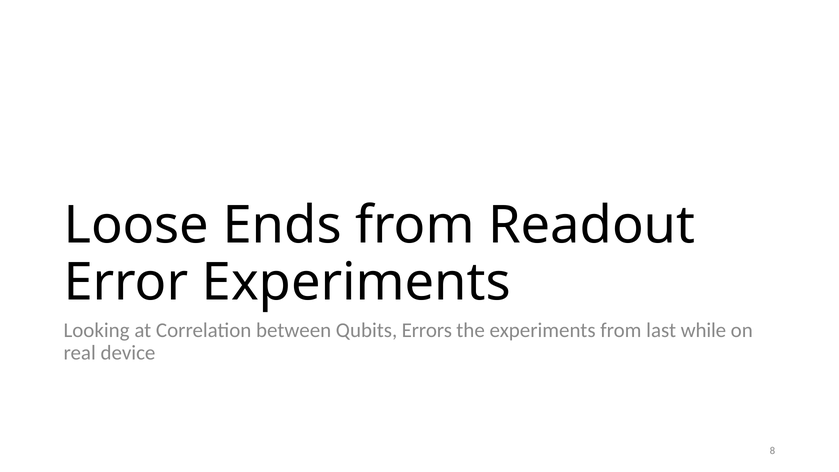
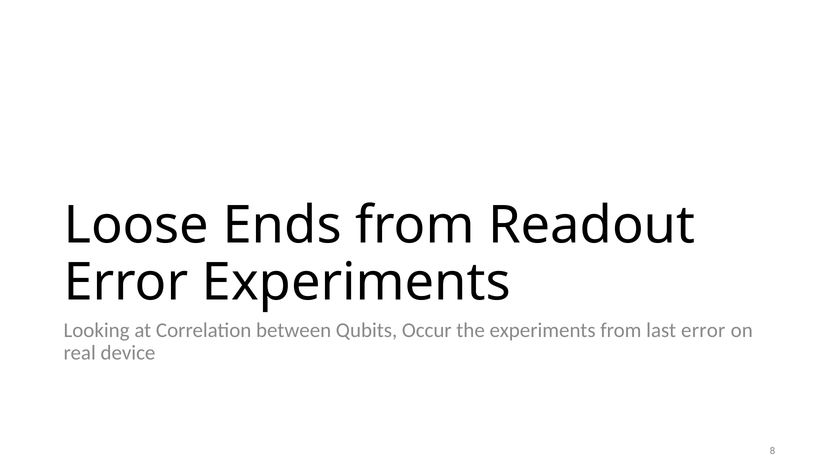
Errors: Errors -> Occur (427, 330)
last while: while -> error (703, 330)
